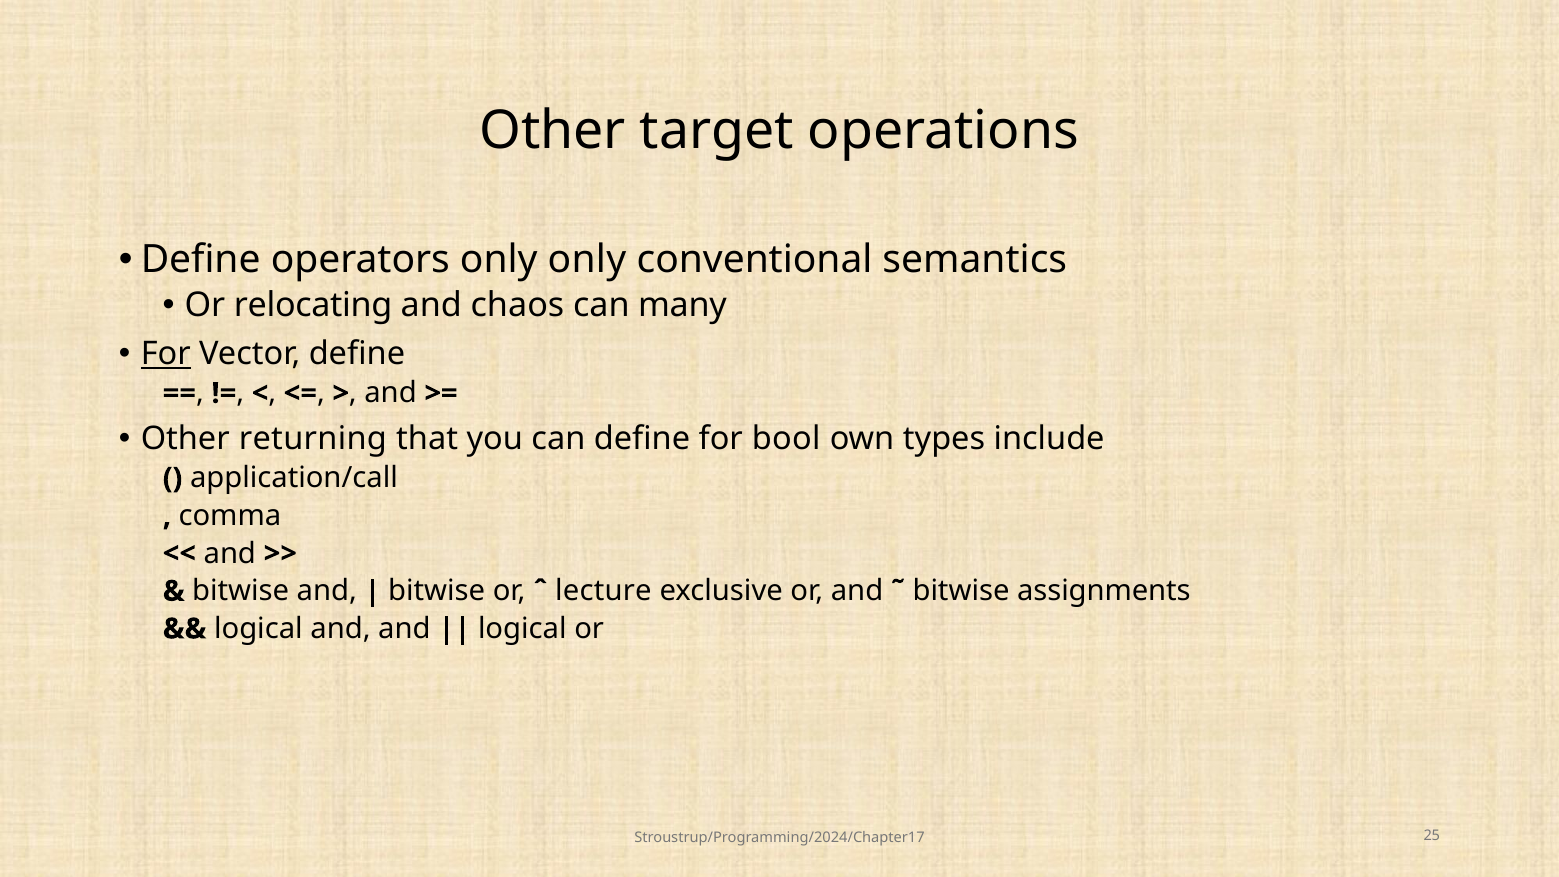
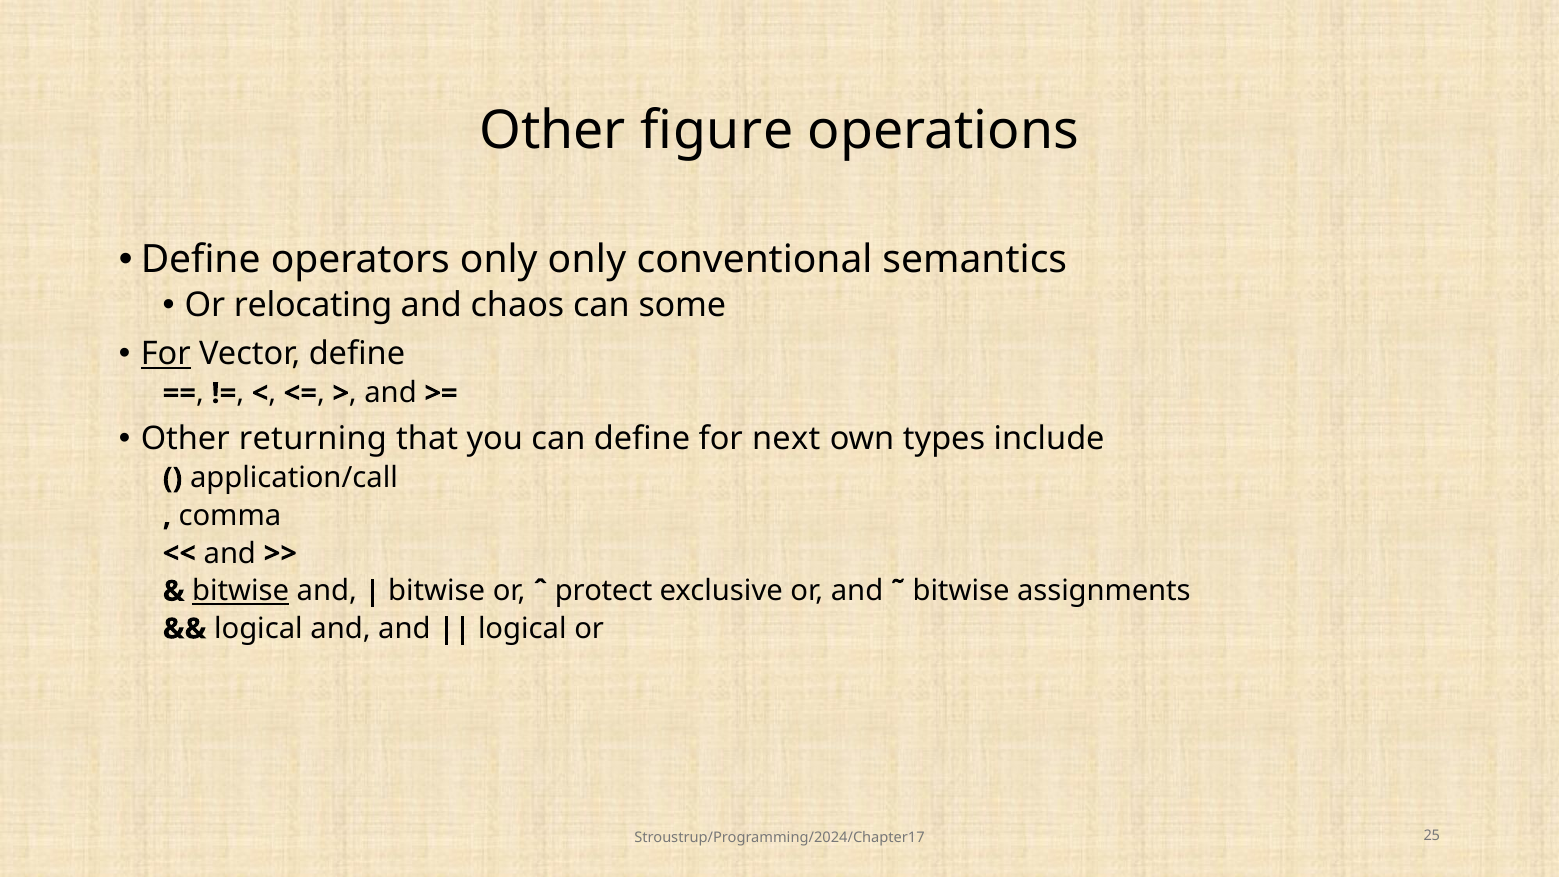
target: target -> figure (717, 131)
many: many -> some (682, 306)
bool: bool -> next (786, 439)
bitwise underline: none -> present (241, 591)
lecture: lecture -> protect (604, 591)
